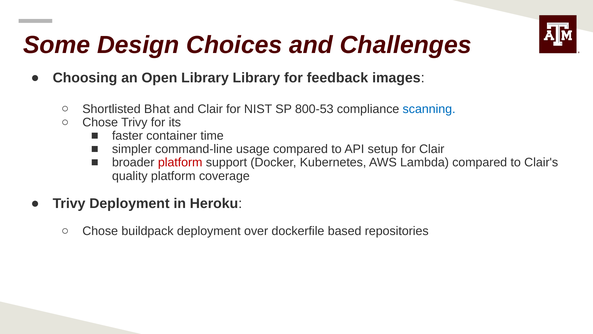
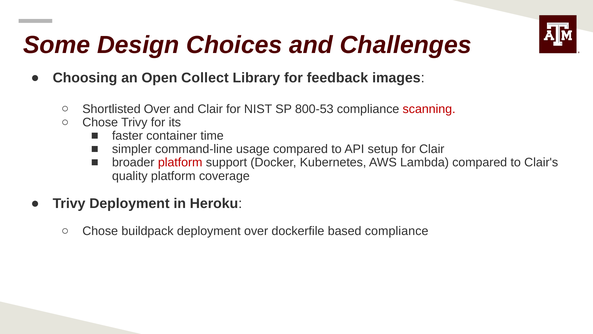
Open Library: Library -> Collect (205, 78)
Shortlisted Bhat: Bhat -> Over (157, 109)
scanning colour: blue -> red (429, 109)
based repositories: repositories -> compliance (397, 231)
